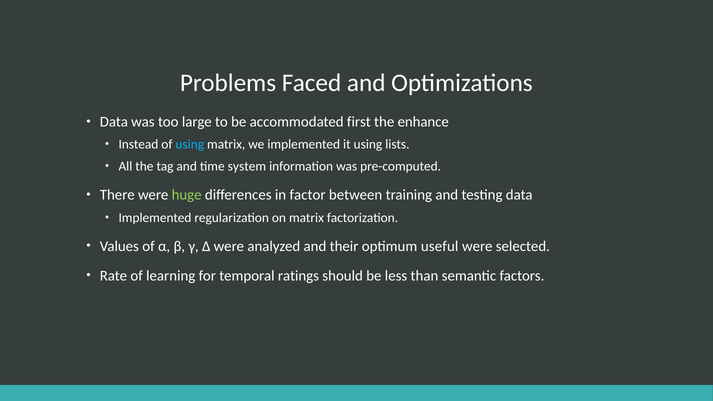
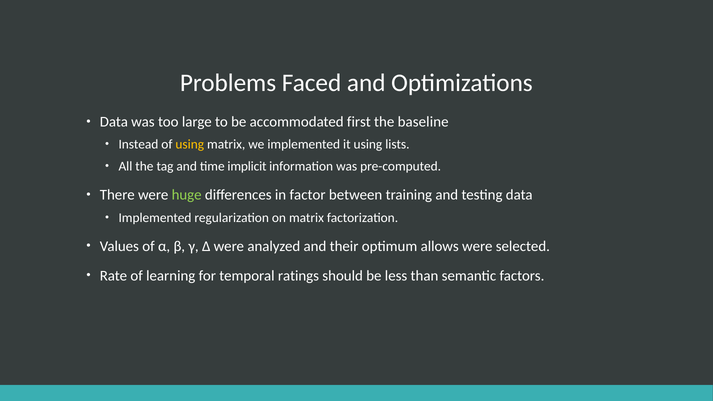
enhance: enhance -> baseline (423, 122)
using colour: light blue -> yellow (190, 145)
system: system -> implicit (247, 166)
useful: useful -> allows (440, 246)
